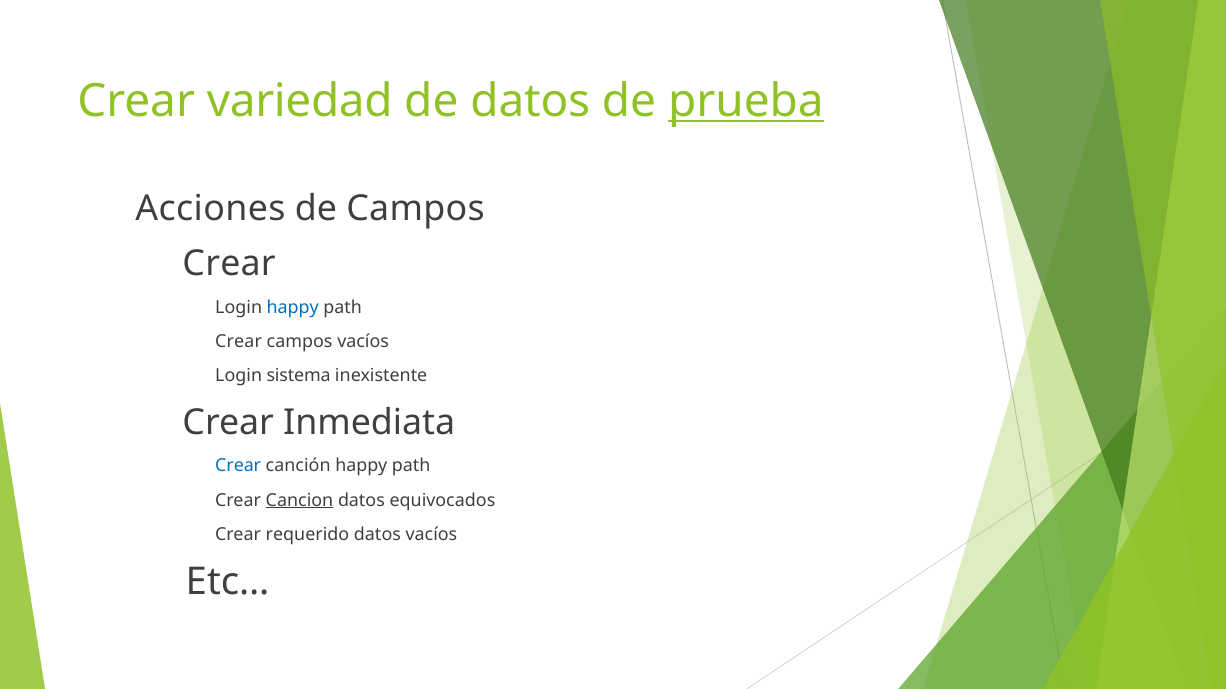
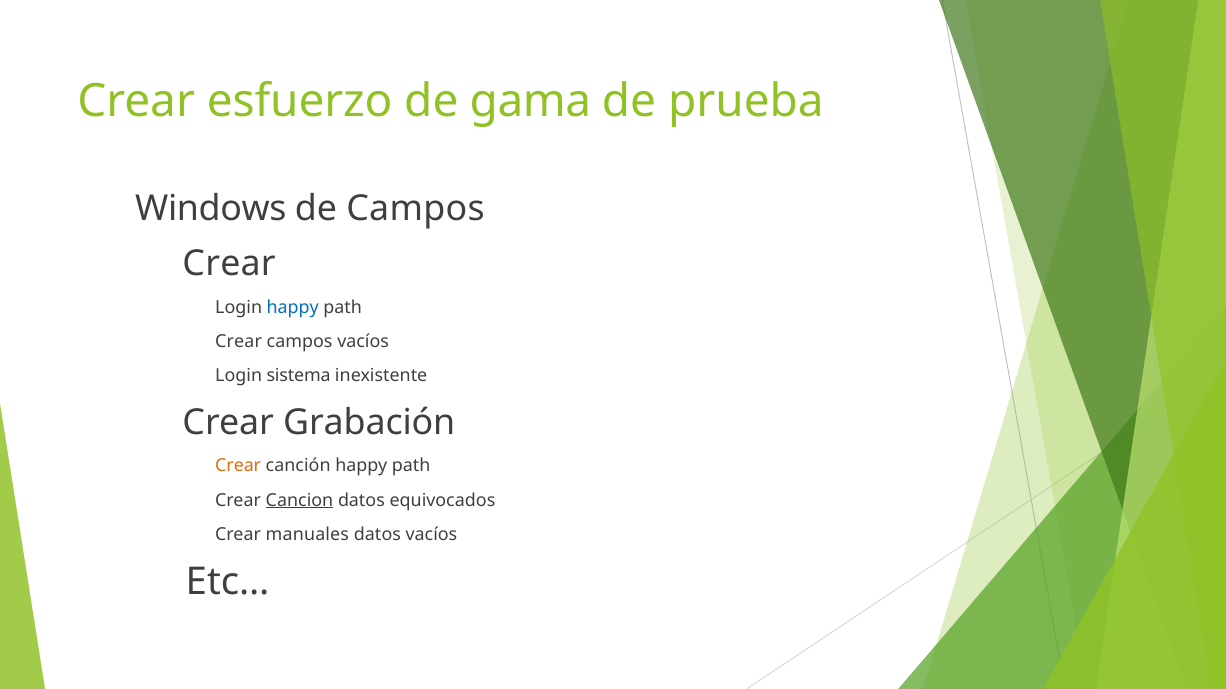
variedad: variedad -> esfuerzo (300, 101)
de datos: datos -> gama (530, 101)
prueba underline: present -> none (746, 101)
Acciones: Acciones -> Windows (211, 208)
Inmediata: Inmediata -> Grabación (369, 423)
Crear colour: blue -> orange (238, 466)
requerido: requerido -> manuales (307, 535)
